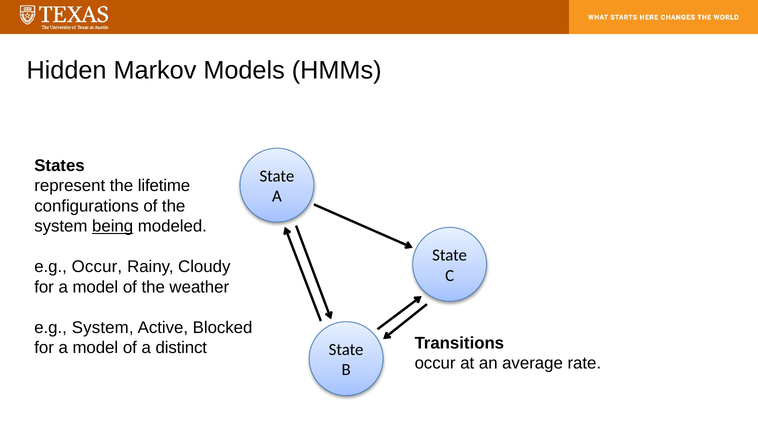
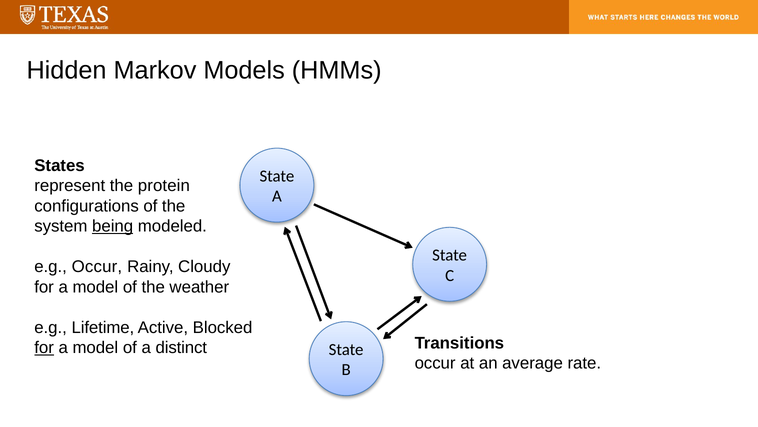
lifetime: lifetime -> protein (164, 186)
e.g System: System -> Lifetime (103, 327)
for underline: none -> present (44, 347)
